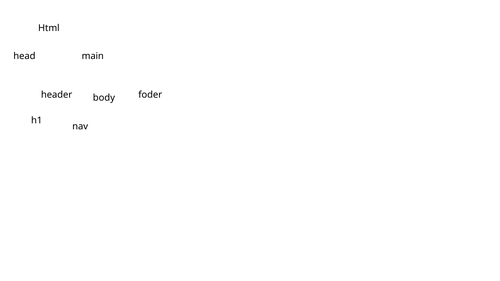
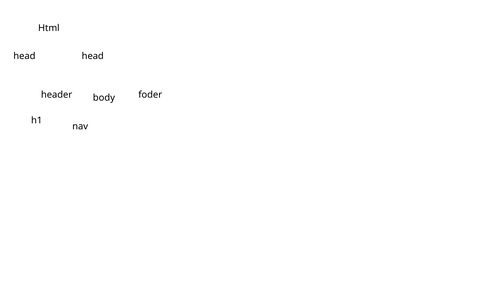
head main: main -> head (93, 56)
